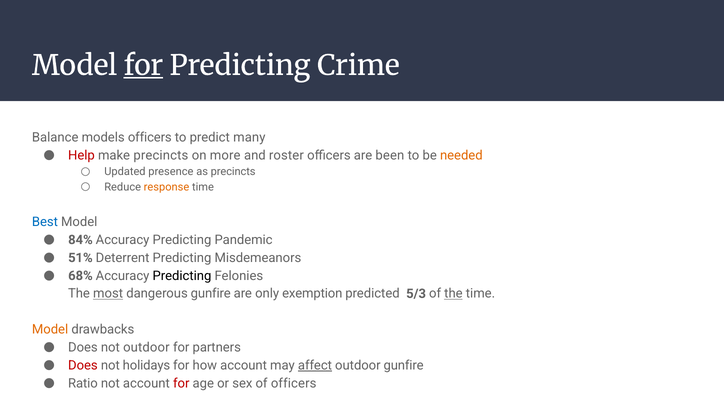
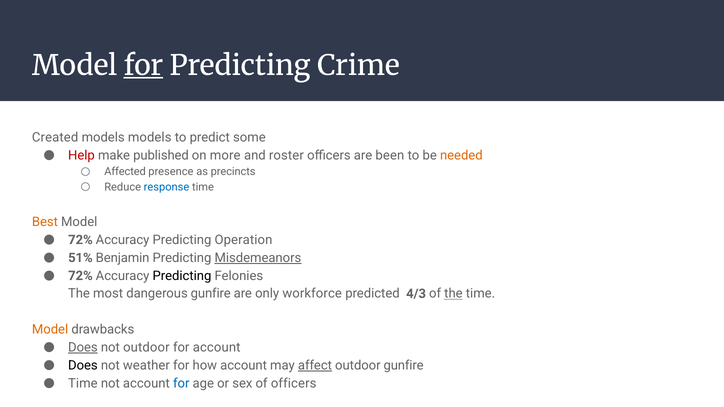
Balance: Balance -> Created (55, 138)
models officers: officers -> models (150, 138)
many: many -> some (249, 138)
make precincts: precincts -> published (161, 155)
Updated: Updated -> Affected (125, 172)
response colour: orange -> blue (166, 187)
Best colour: blue -> orange (45, 222)
84%: 84% -> 72% (80, 240)
Pandemic: Pandemic -> Operation (243, 240)
Deterrent: Deterrent -> Benjamin (123, 258)
Misdemeanors underline: none -> present (258, 258)
68%: 68% -> 72% (80, 276)
most underline: present -> none (108, 294)
exemption: exemption -> workforce (312, 294)
5/3: 5/3 -> 4/3 (416, 294)
Does underline: none -> present (83, 348)
for partners: partners -> account (217, 348)
Does colour: red -> black (83, 366)
holidays: holidays -> weather (146, 366)
Ratio: Ratio -> Time (83, 384)
for colour: red -> blue (181, 384)
